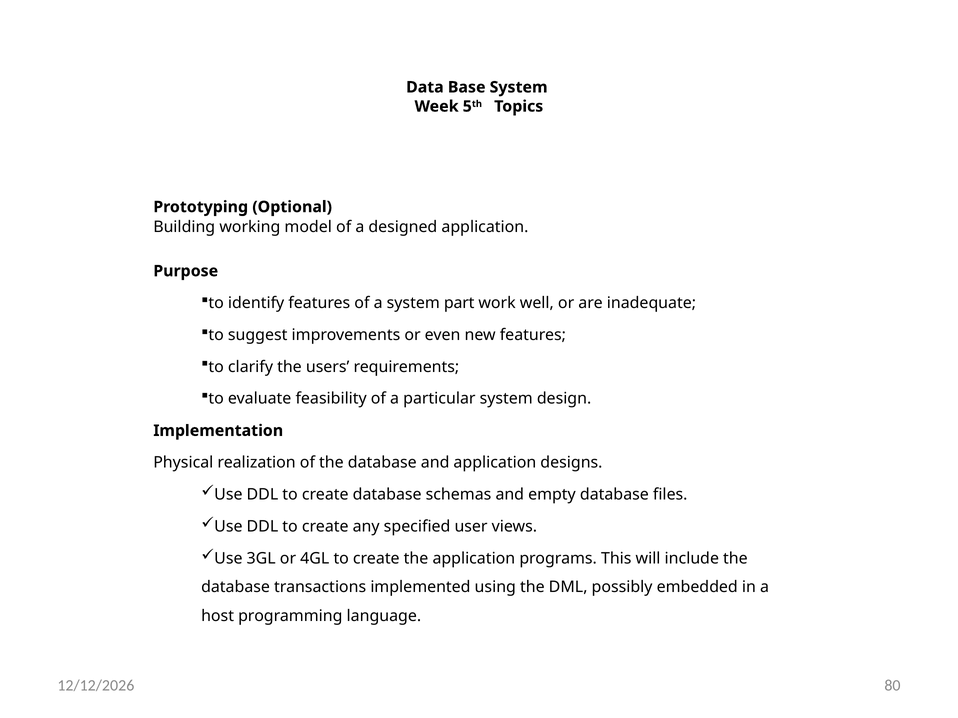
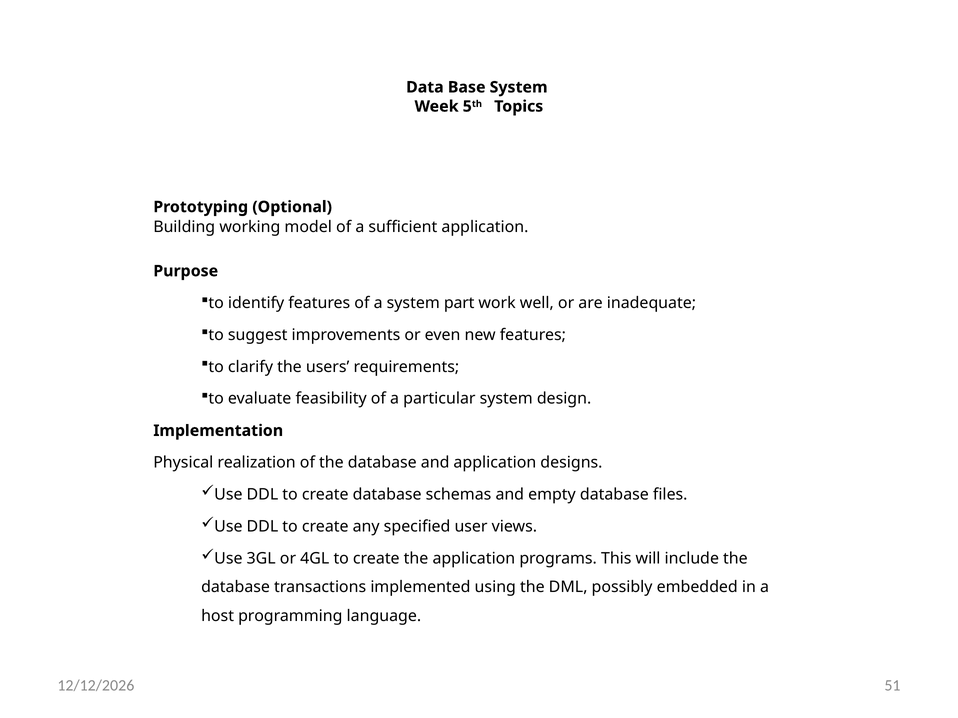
designed: designed -> sufficient (403, 227)
80: 80 -> 51 (892, 686)
